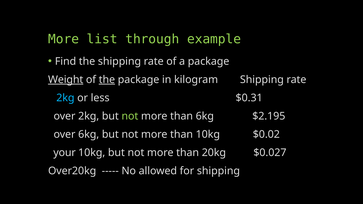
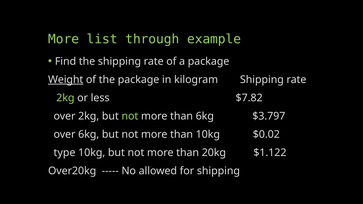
the underline: present -> none (107, 80)
2kg colour: light blue -> light green (65, 98)
$0.31: $0.31 -> $7.82 (249, 98)
$2.195: $2.195 -> $3.797 (269, 116)
your: your -> type (64, 153)
$0.027: $0.027 -> $1.122 (270, 153)
